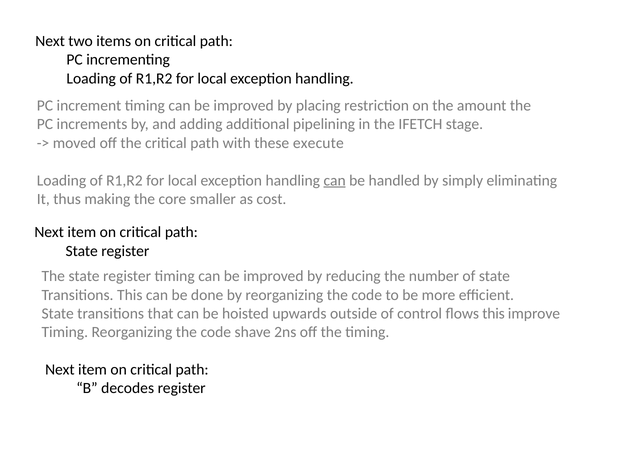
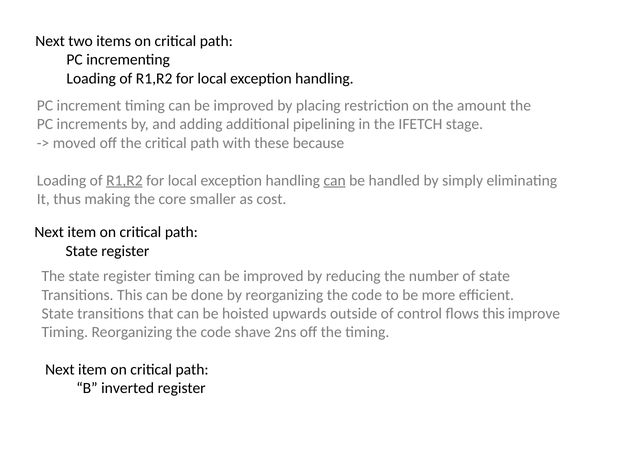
execute: execute -> because (318, 143)
R1,R2 underline: none -> present (124, 180)
decodes: decodes -> inverted (128, 388)
